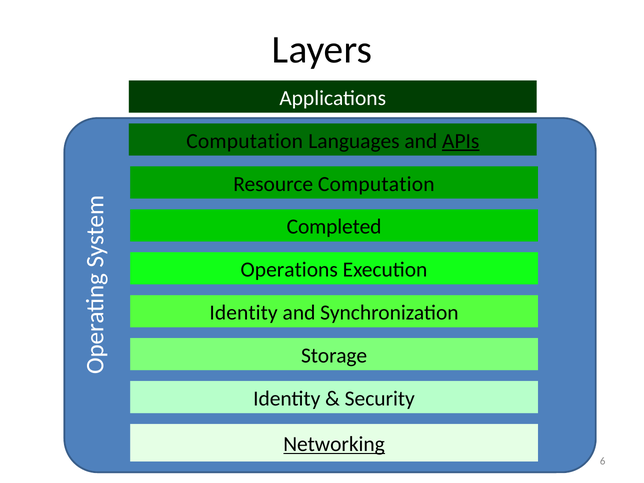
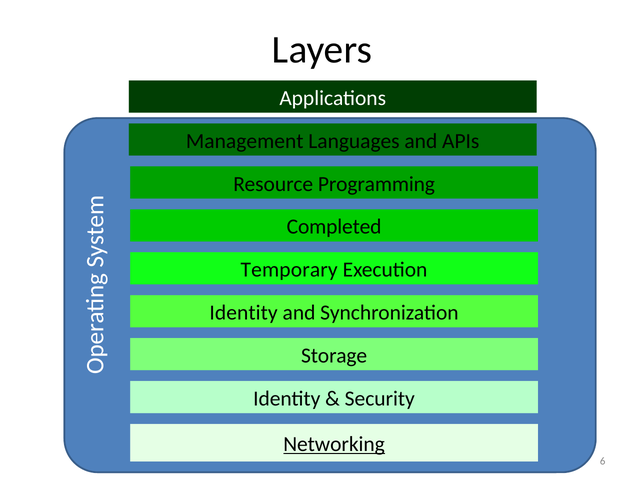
Computation: Computation -> Management (245, 141)
APIs underline: present -> none (461, 141)
Resource Computation: Computation -> Programming (376, 184)
Operations: Operations -> Temporary (289, 270)
